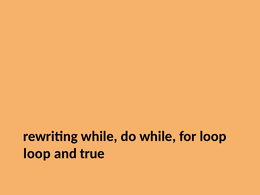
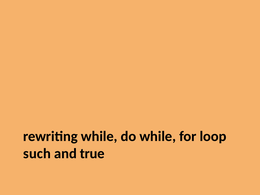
loop: loop -> such (37, 154)
